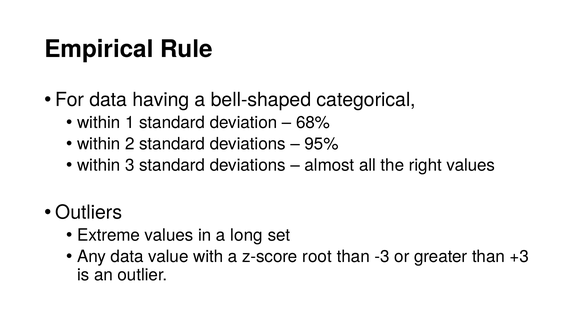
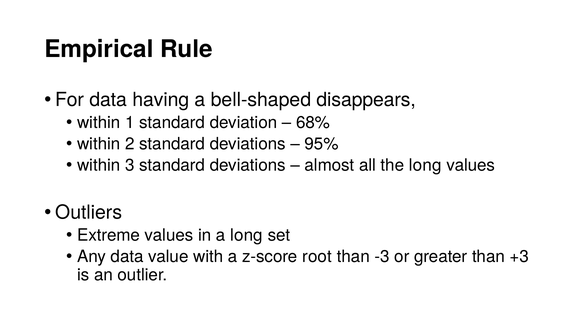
categorical: categorical -> disappears (366, 100)
the right: right -> long (425, 165)
